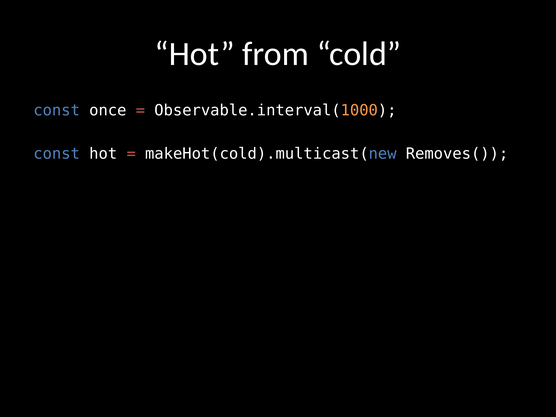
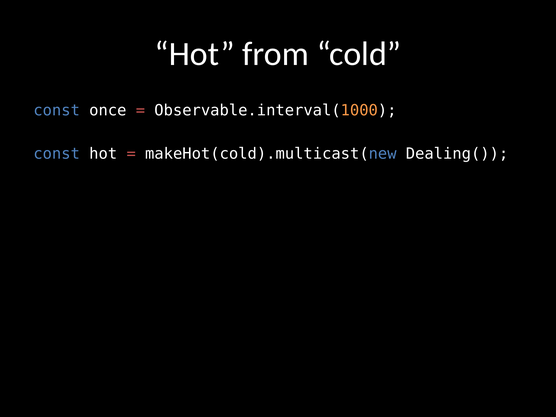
Removes(: Removes( -> Dealing( (457, 154)
